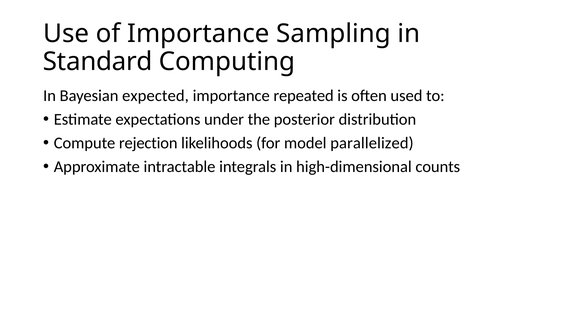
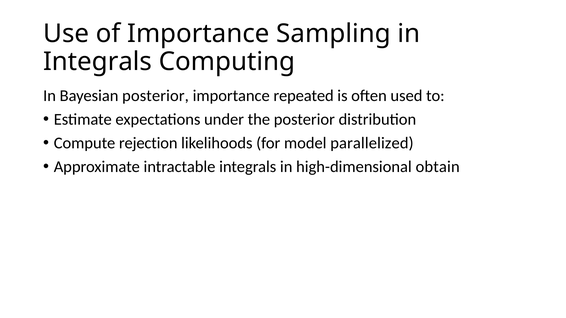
Standard: Standard -> Integrals (98, 62)
Bayesian expected: expected -> posterior (155, 96)
counts: counts -> obtain (438, 167)
